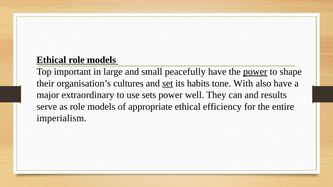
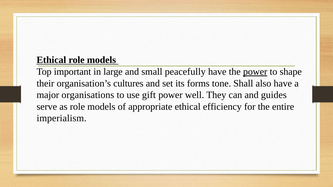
set underline: present -> none (168, 83)
habits: habits -> forms (198, 83)
With: With -> Shall (243, 83)
extraordinary: extraordinary -> organisations (88, 95)
sets: sets -> gift (149, 95)
results: results -> guides (274, 95)
